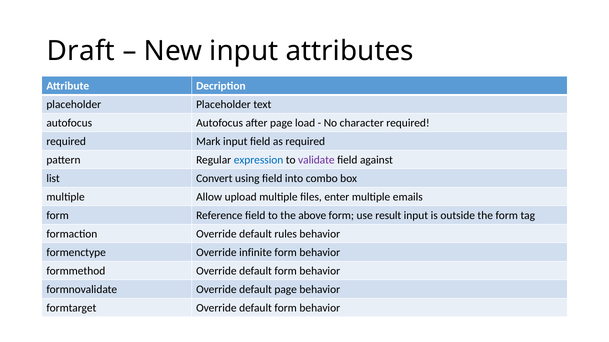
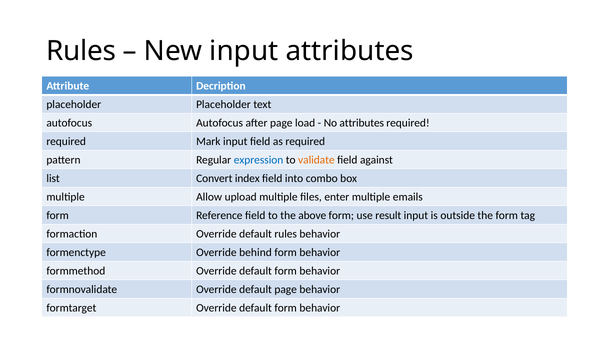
Draft: Draft -> Rules (81, 51)
No character: character -> attributes (362, 123)
validate colour: purple -> orange (316, 160)
using: using -> index (247, 179)
infinite: infinite -> behind (256, 253)
